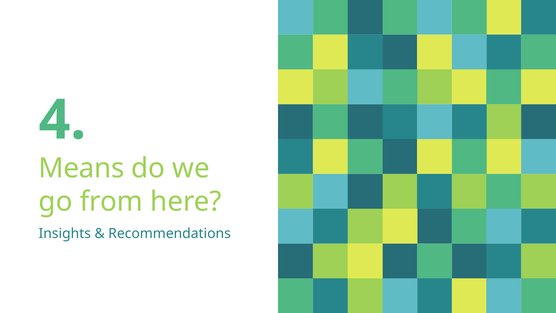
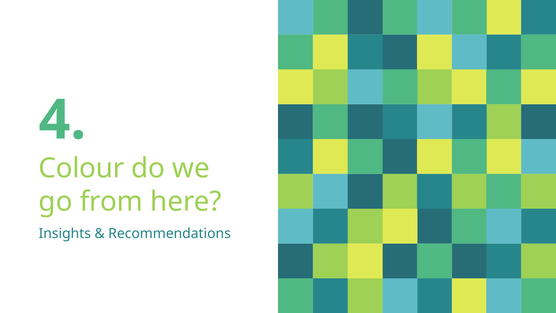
Means: Means -> Colour (81, 168)
